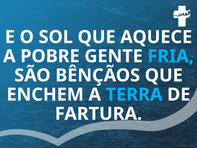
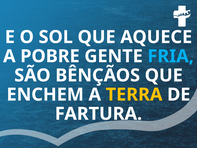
TERRA colour: light blue -> yellow (134, 94)
